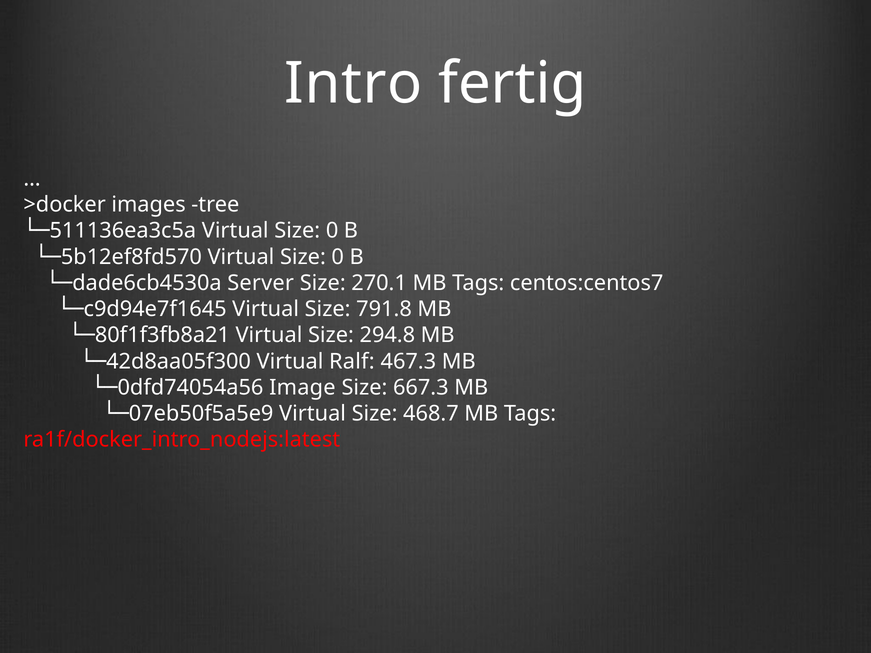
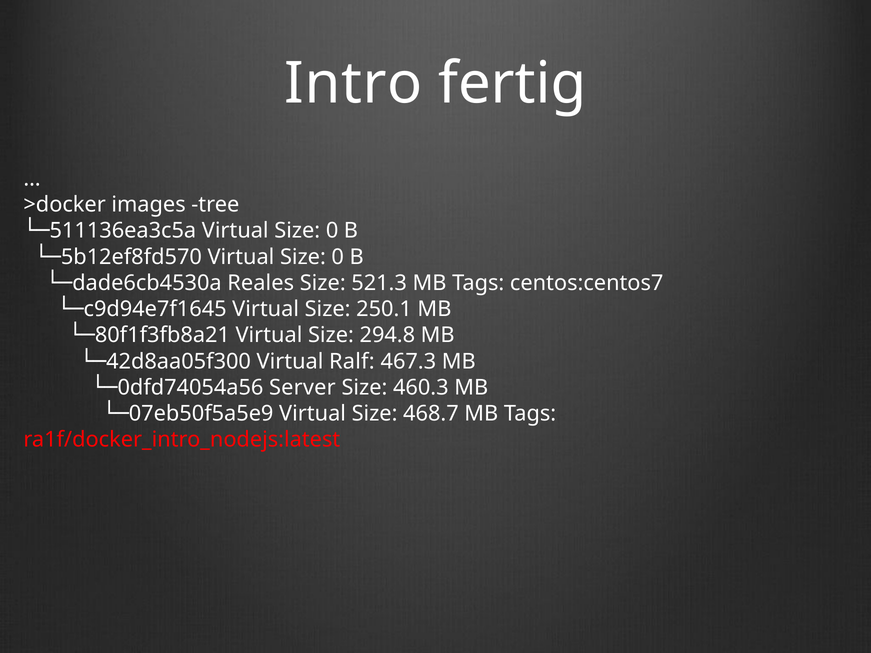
Server: Server -> Reales (261, 283)
270.1: 270.1 -> 521.3 (379, 283)
791.8: 791.8 -> 250.1 (384, 309)
Image: Image -> Server (302, 388)
667.3: 667.3 -> 460.3 (421, 388)
